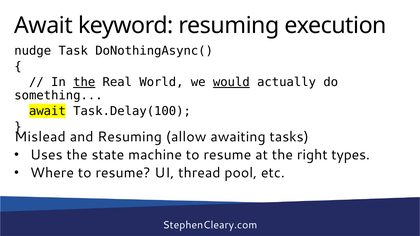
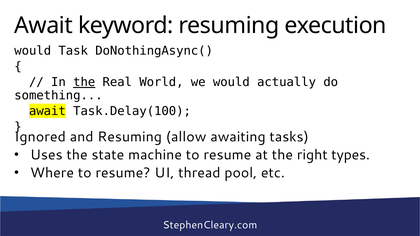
nudge: nudge -> would (33, 51)
would underline: present -> none (231, 82)
Mislead: Mislead -> Ignored (40, 137)
